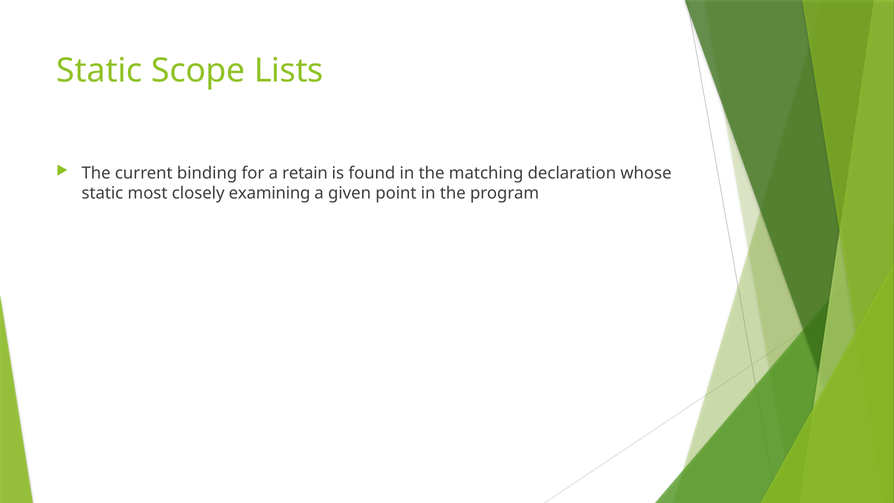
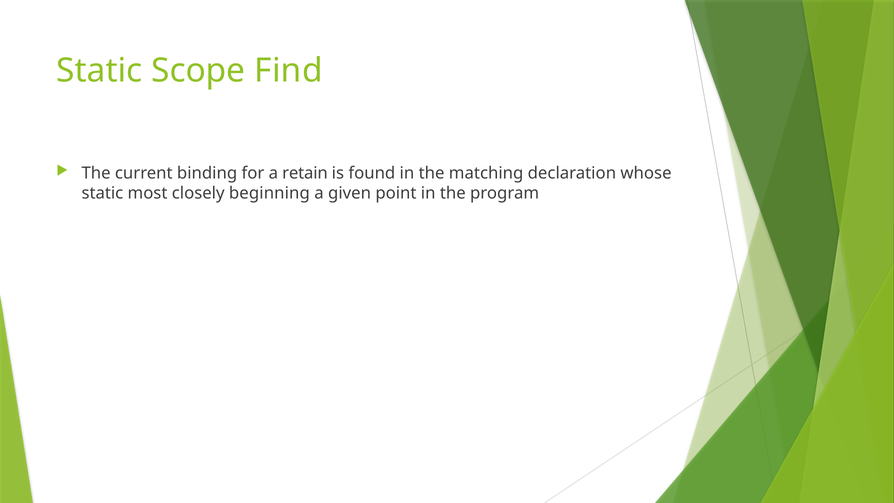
Lists: Lists -> Find (288, 71)
examining: examining -> beginning (269, 193)
